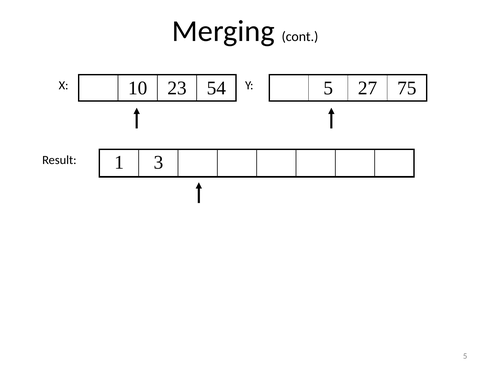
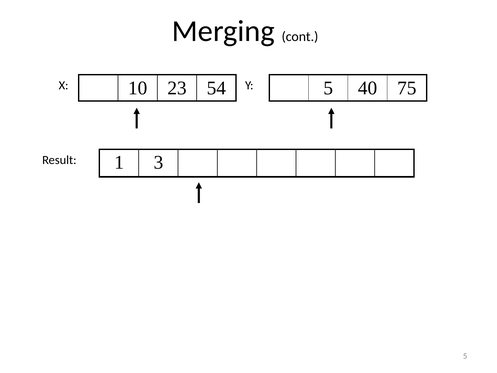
27: 27 -> 40 (368, 88)
